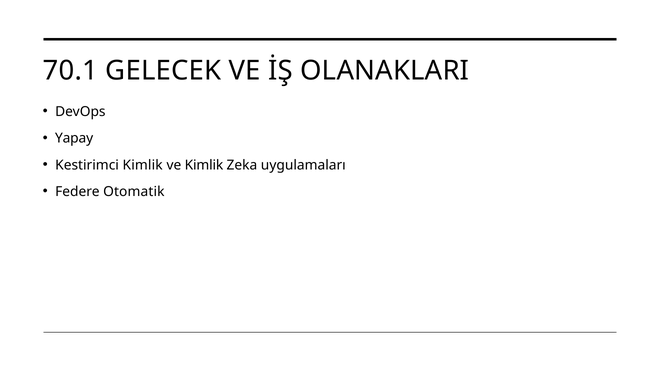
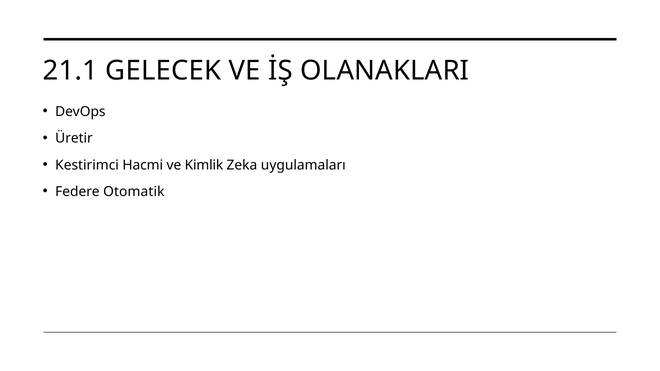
70.1: 70.1 -> 21.1 (70, 71)
Yapay: Yapay -> Üretir (74, 138)
Kestirimci Kimlik: Kimlik -> Hacmi (143, 165)
